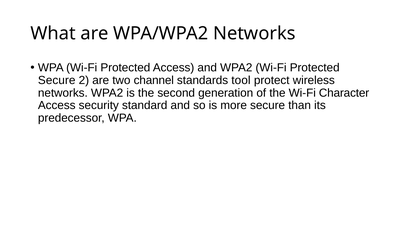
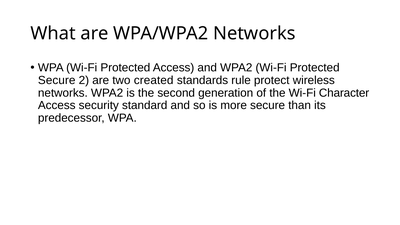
channel: channel -> created (154, 80)
tool: tool -> rule (241, 80)
